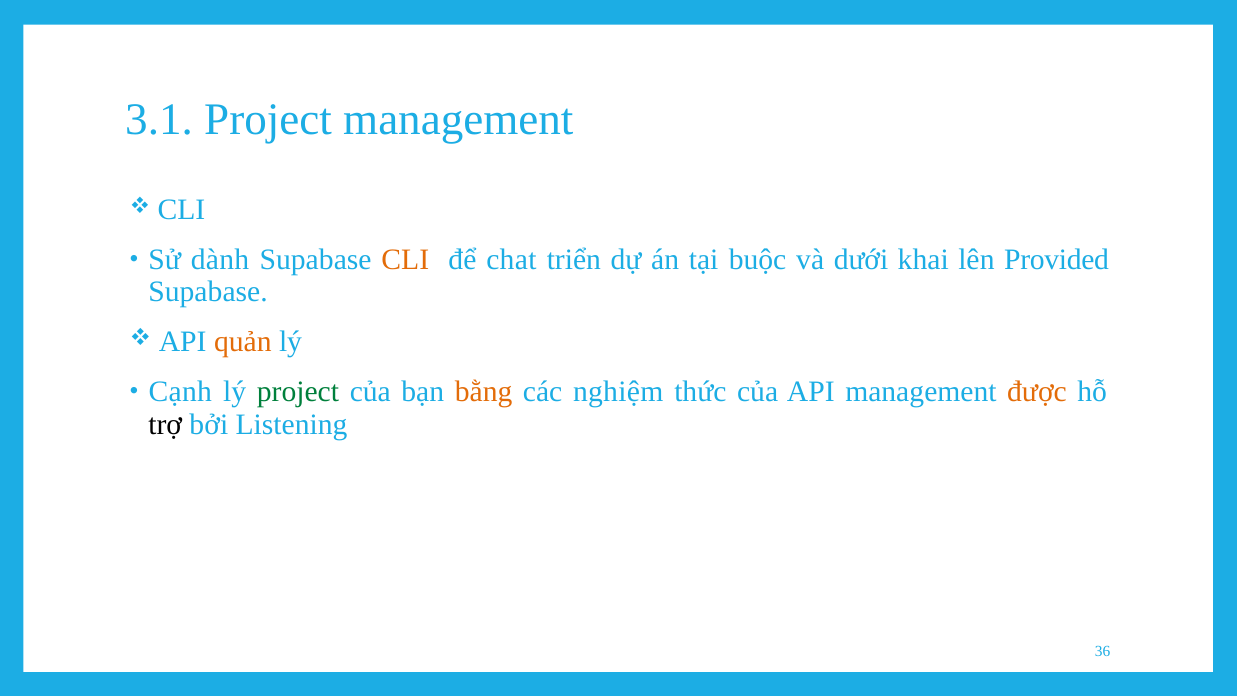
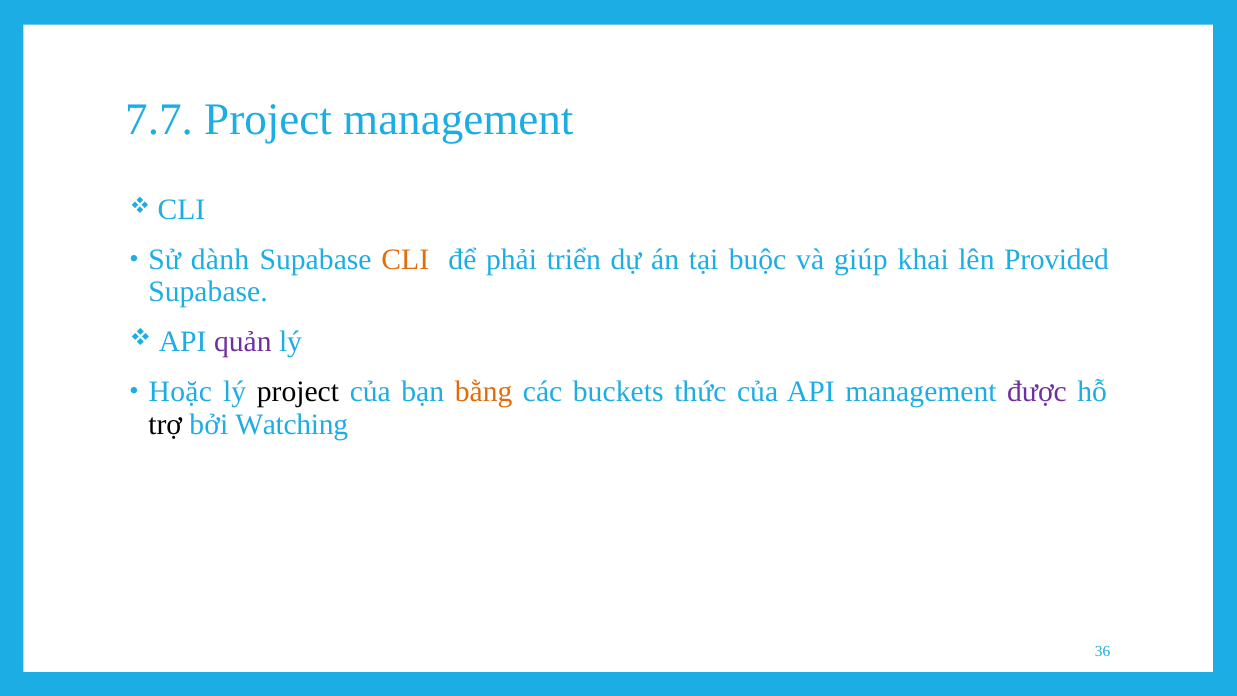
3.1: 3.1 -> 7.7 (159, 120)
chat: chat -> phải (512, 260)
dưới: dưới -> giúp (861, 260)
quản colour: orange -> purple (243, 342)
Cạnh: Cạnh -> Hoặc (180, 392)
project colour: green -> black (298, 392)
nghiệm: nghiệm -> buckets (618, 392)
được colour: orange -> purple (1037, 392)
Listening: Listening -> Watching (292, 424)
